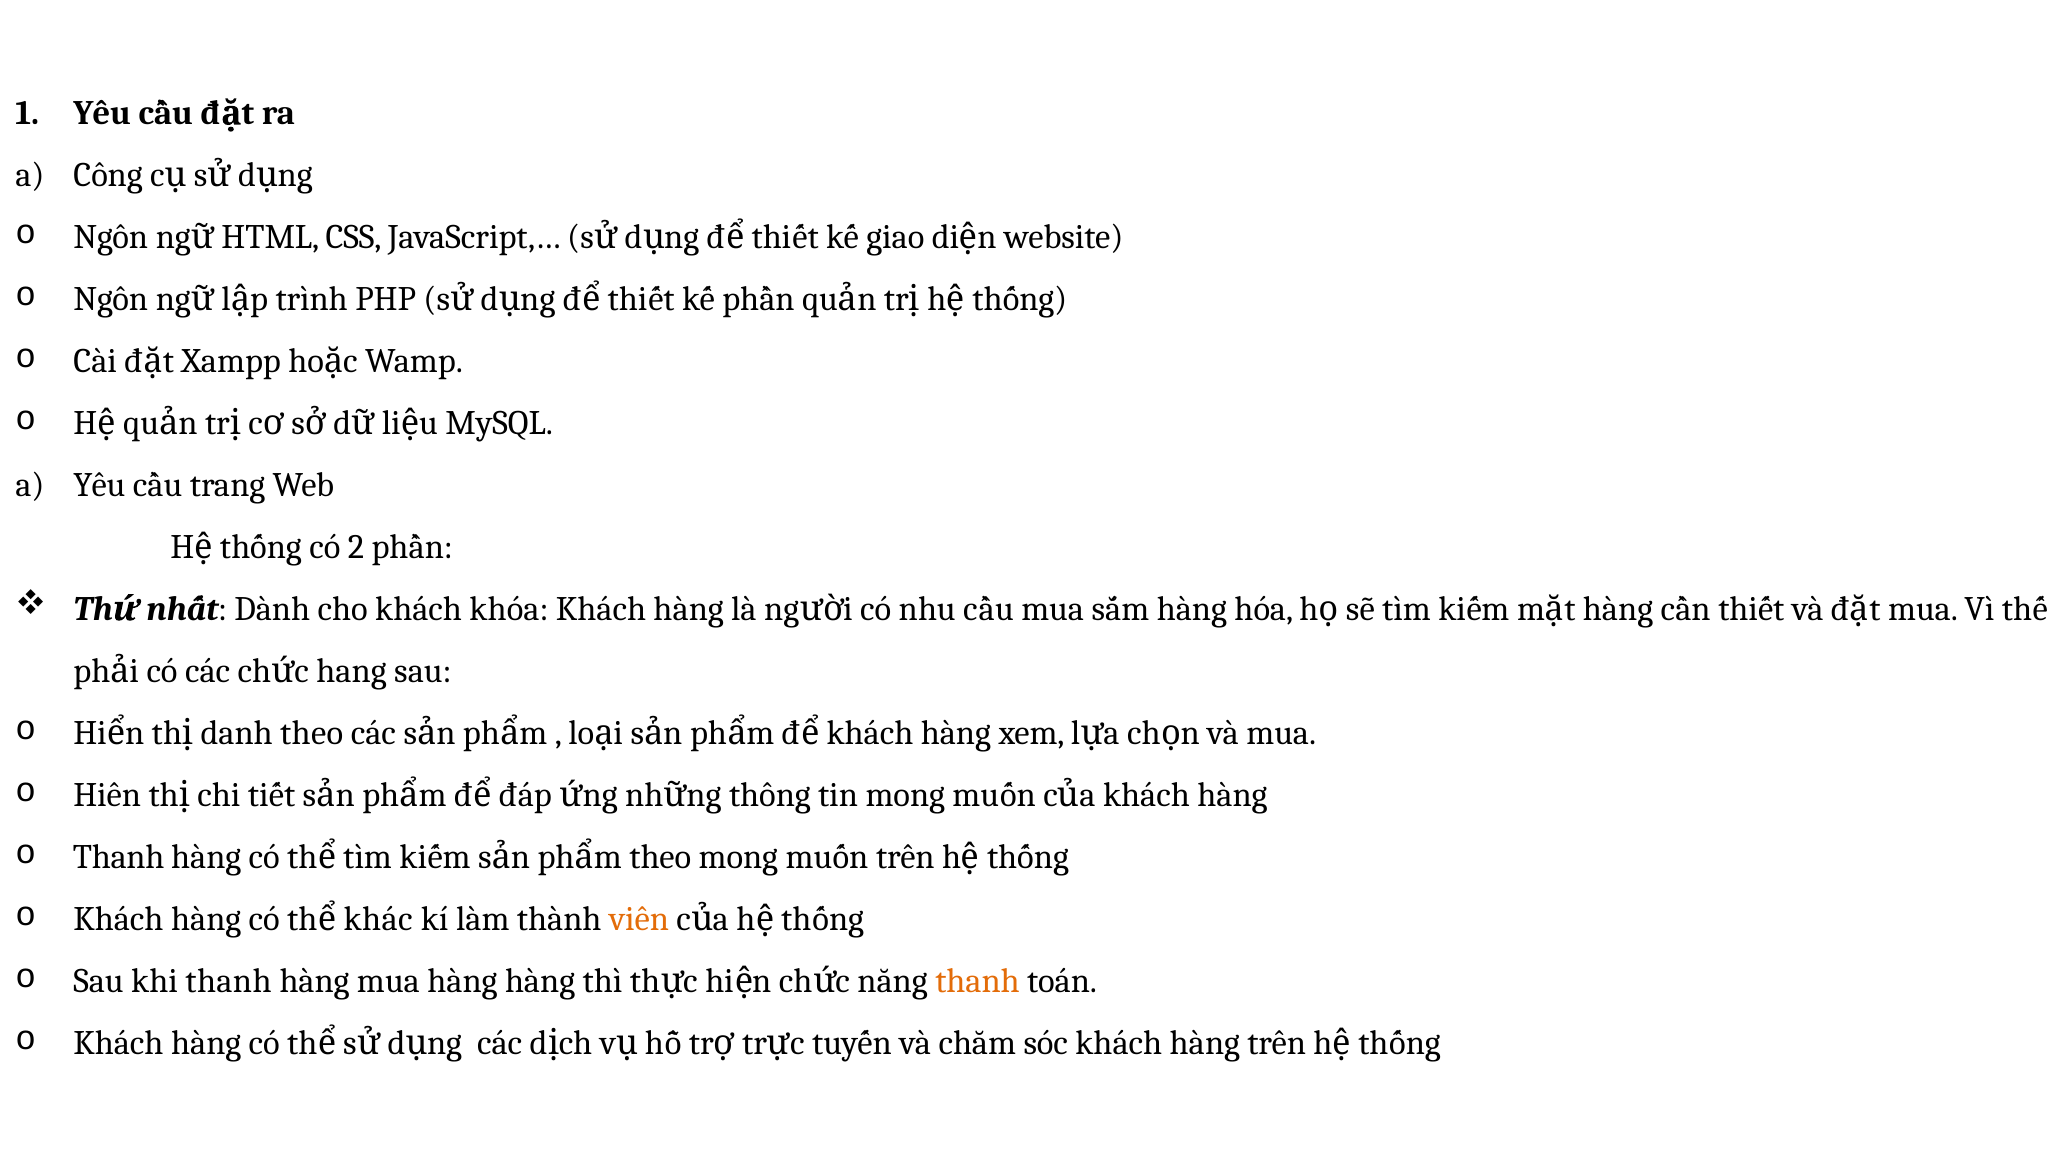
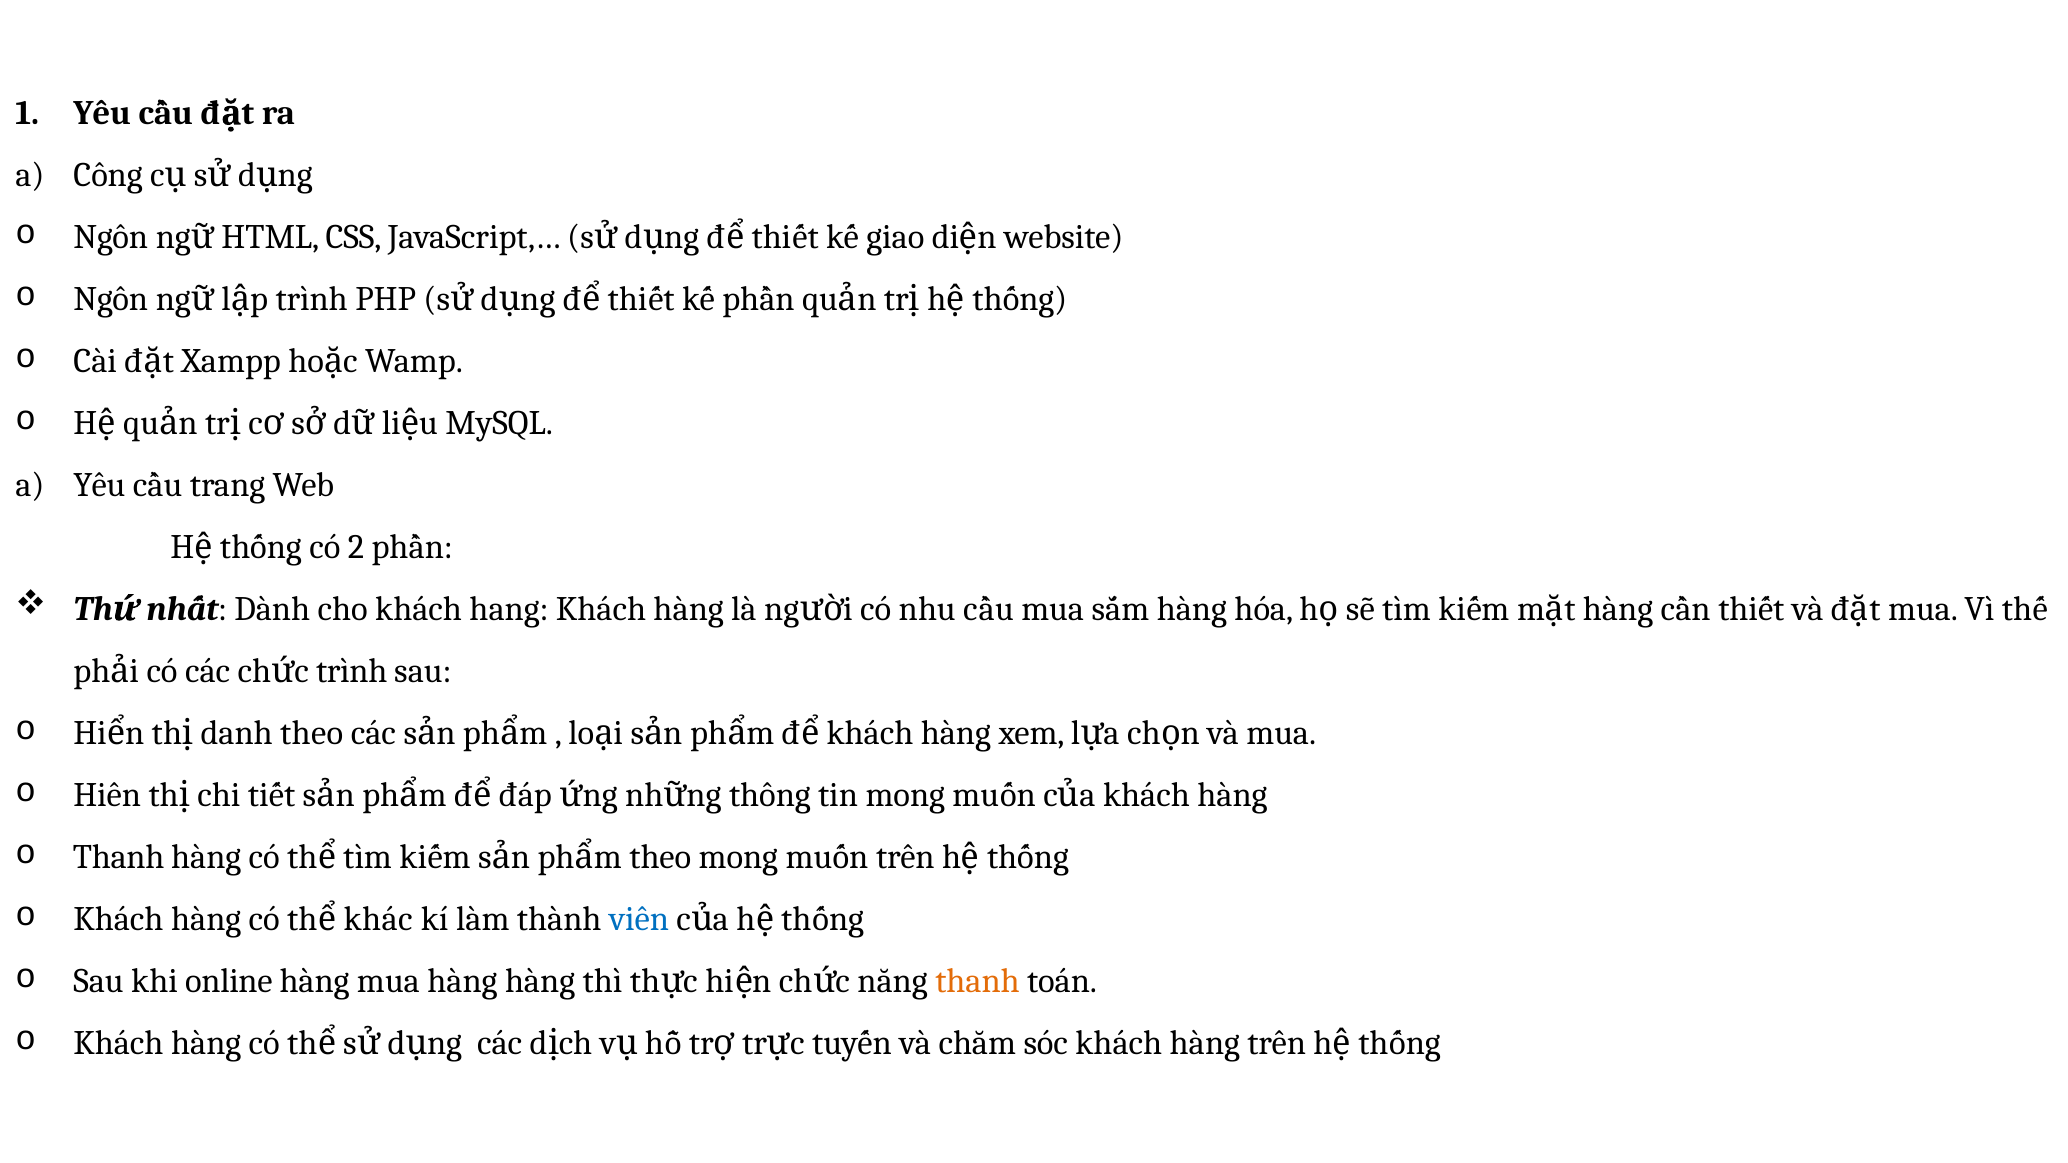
khóa: khóa -> hang (509, 609)
hang: hang -> trình (352, 671)
viên colour: orange -> blue (639, 919)
khi thanh: thanh -> online (229, 981)
